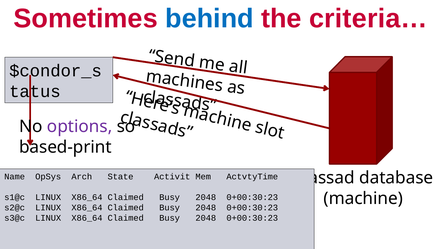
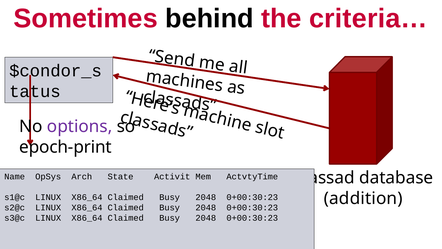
behind colour: blue -> black (209, 18)
based-print: based-print -> epoch-print (65, 147)
machine: machine -> addition (363, 198)
